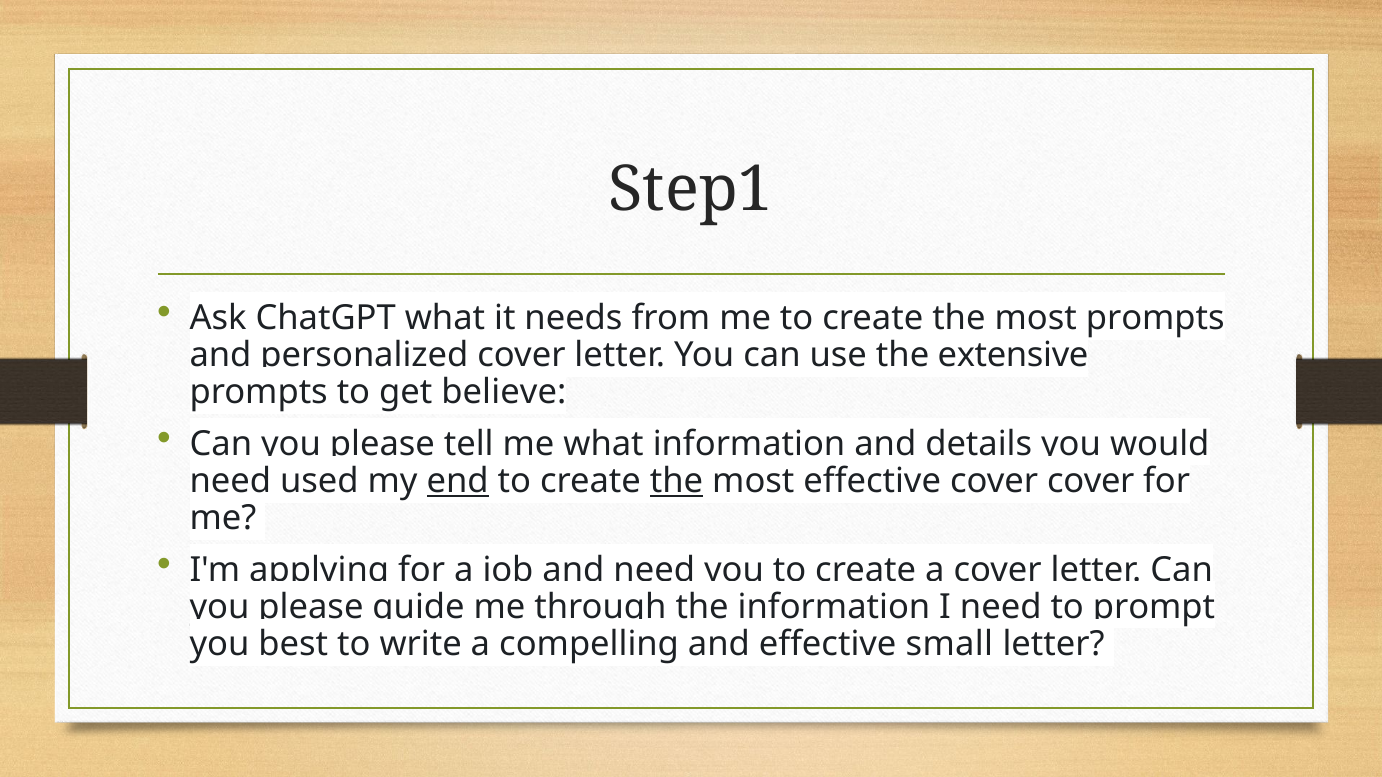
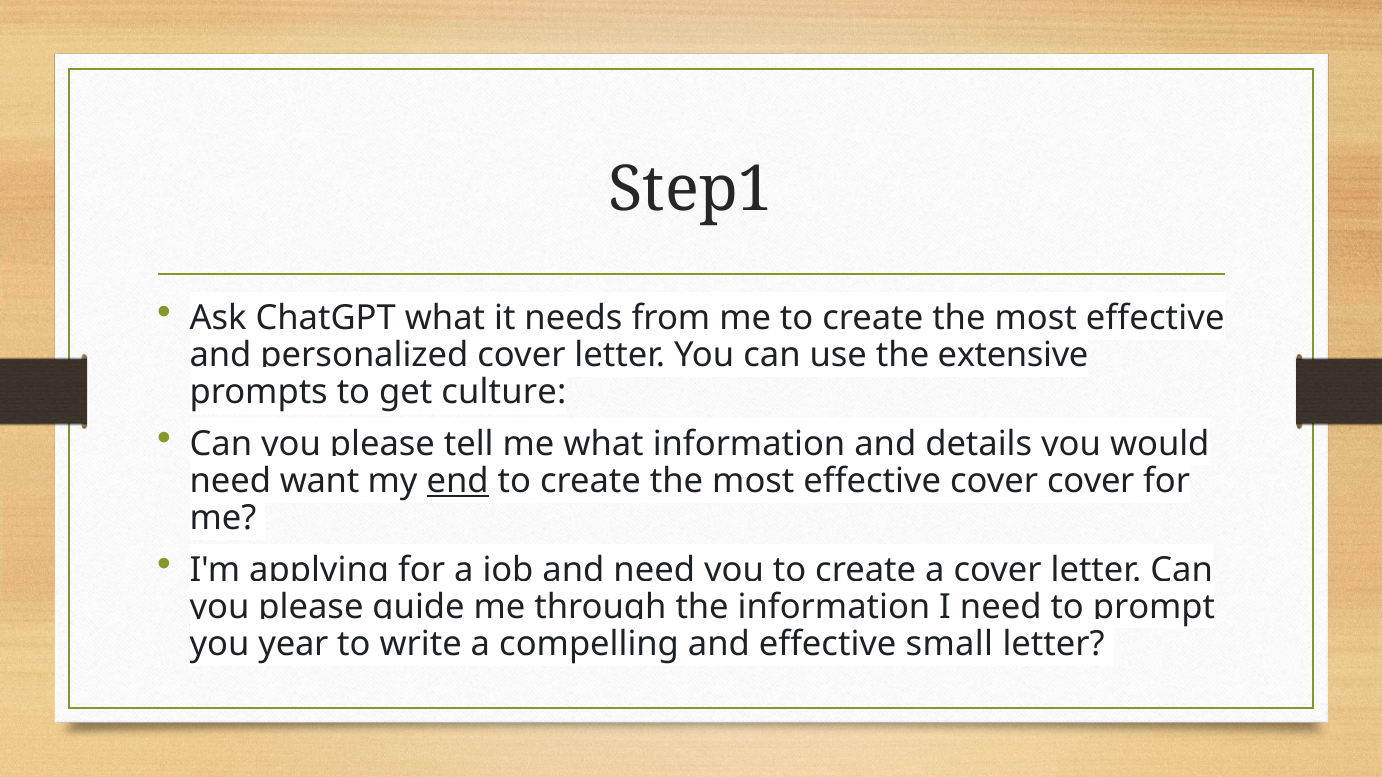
prompts: prompts -> effective (1155, 318)
believe: believe -> culture (504, 393)
used: used -> want (320, 481)
the underline: present -> none (677, 481)
best: best -> year (293, 644)
